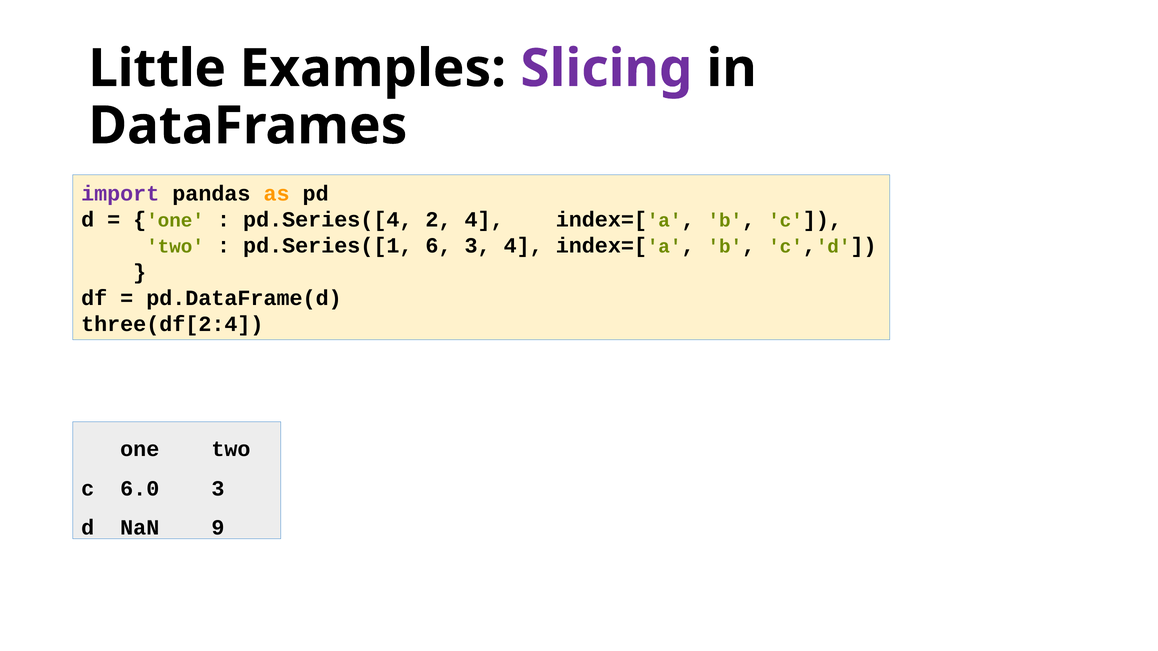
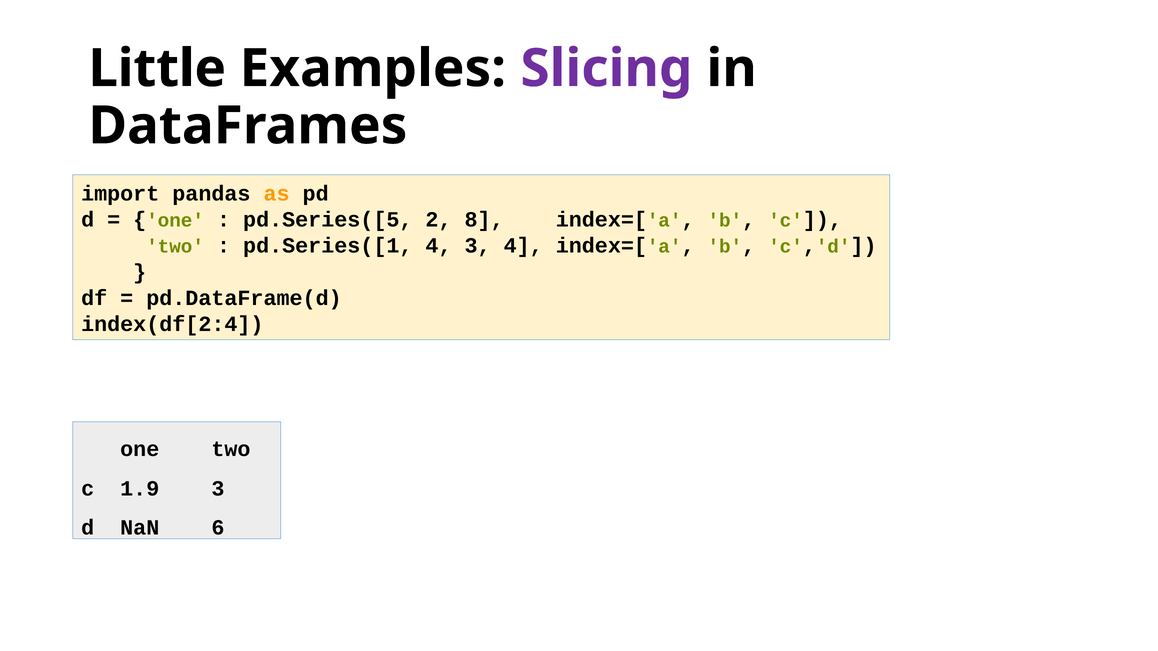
import colour: purple -> black (120, 194)
pd.Series([4: pd.Series([4 -> pd.Series([5 (328, 220)
2 4: 4 -> 8 (484, 220)
pd.Series([1 6: 6 -> 4 (439, 246)
three(df[2:4: three(df[2:4 -> index(df[2:4 (172, 324)
6.0: 6.0 -> 1.9 (140, 489)
9: 9 -> 6 (218, 528)
